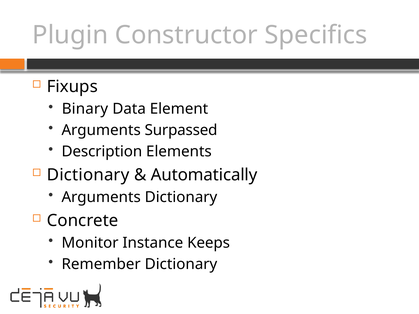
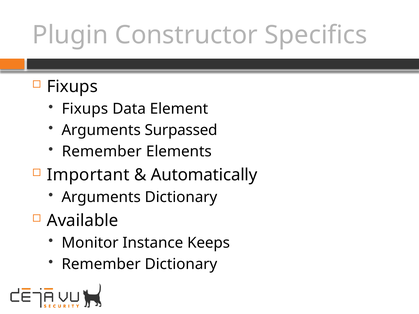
Binary: Binary -> Fixups (85, 109)
Description: Description -> Remember (102, 152)
Dictionary: Dictionary -> Important (88, 175)
Concrete: Concrete -> Available (83, 221)
